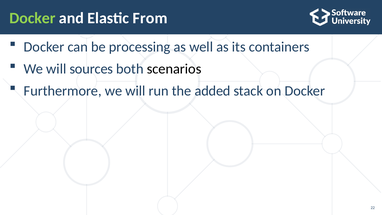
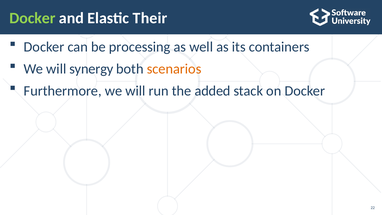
From: From -> Their (150, 18)
sources: sources -> synergy (91, 69)
scenarios colour: black -> orange (174, 69)
